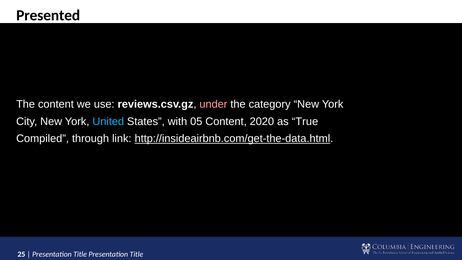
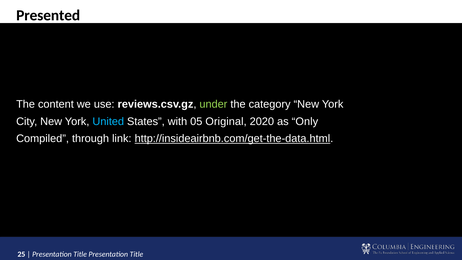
under colour: pink -> light green (213, 104)
05 Content: Content -> Original (226, 121)
True: True -> Only (305, 121)
